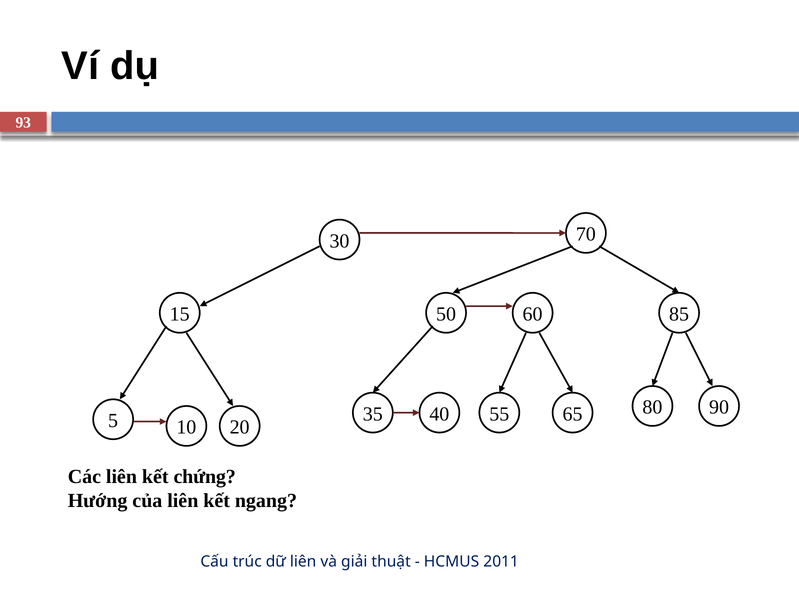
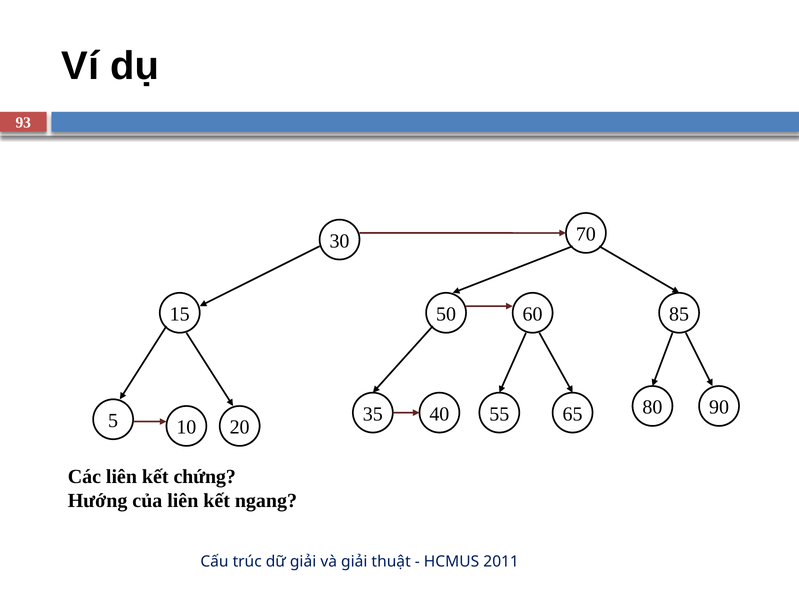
dữ liên: liên -> giải (303, 562)
